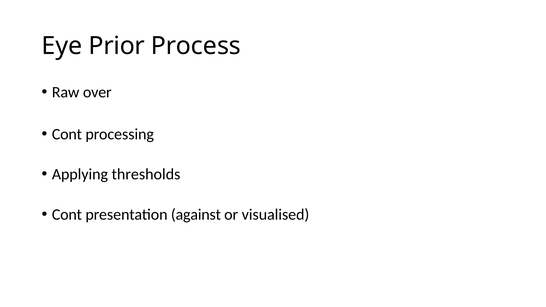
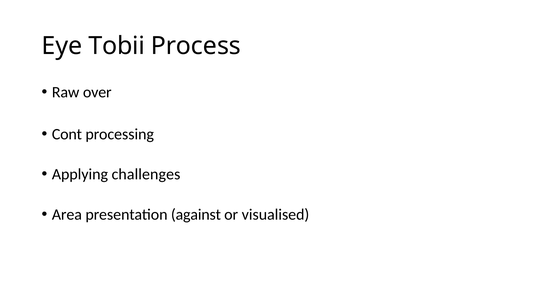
Prior: Prior -> Tobii (117, 46)
thresholds: thresholds -> challenges (146, 174)
Cont: Cont -> Area (67, 215)
